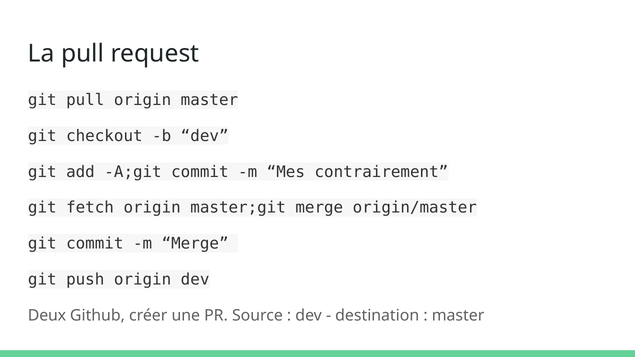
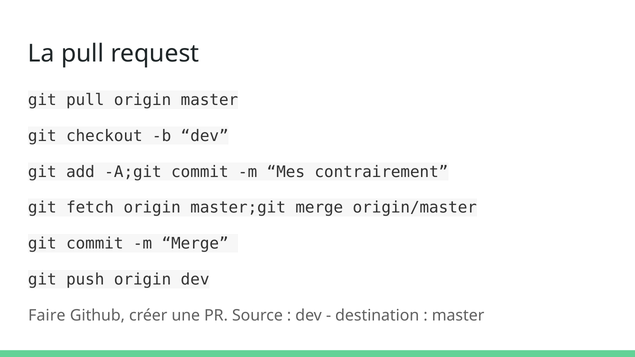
Deux: Deux -> Faire (47, 316)
